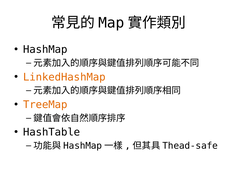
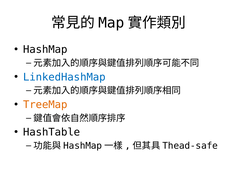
LinkedHashMap colour: orange -> blue (64, 77)
